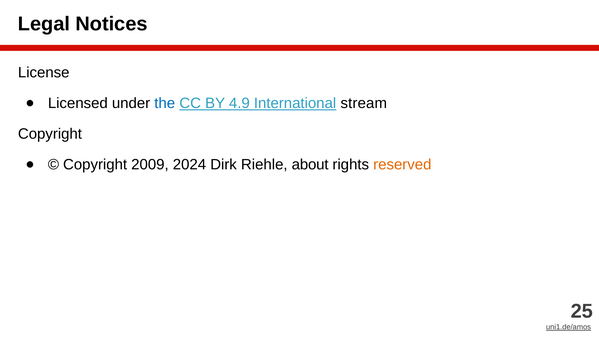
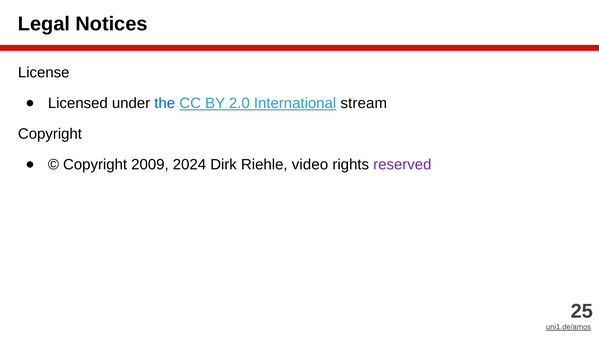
4.9: 4.9 -> 2.0 (239, 103)
about: about -> video (310, 165)
reserved colour: orange -> purple (402, 165)
